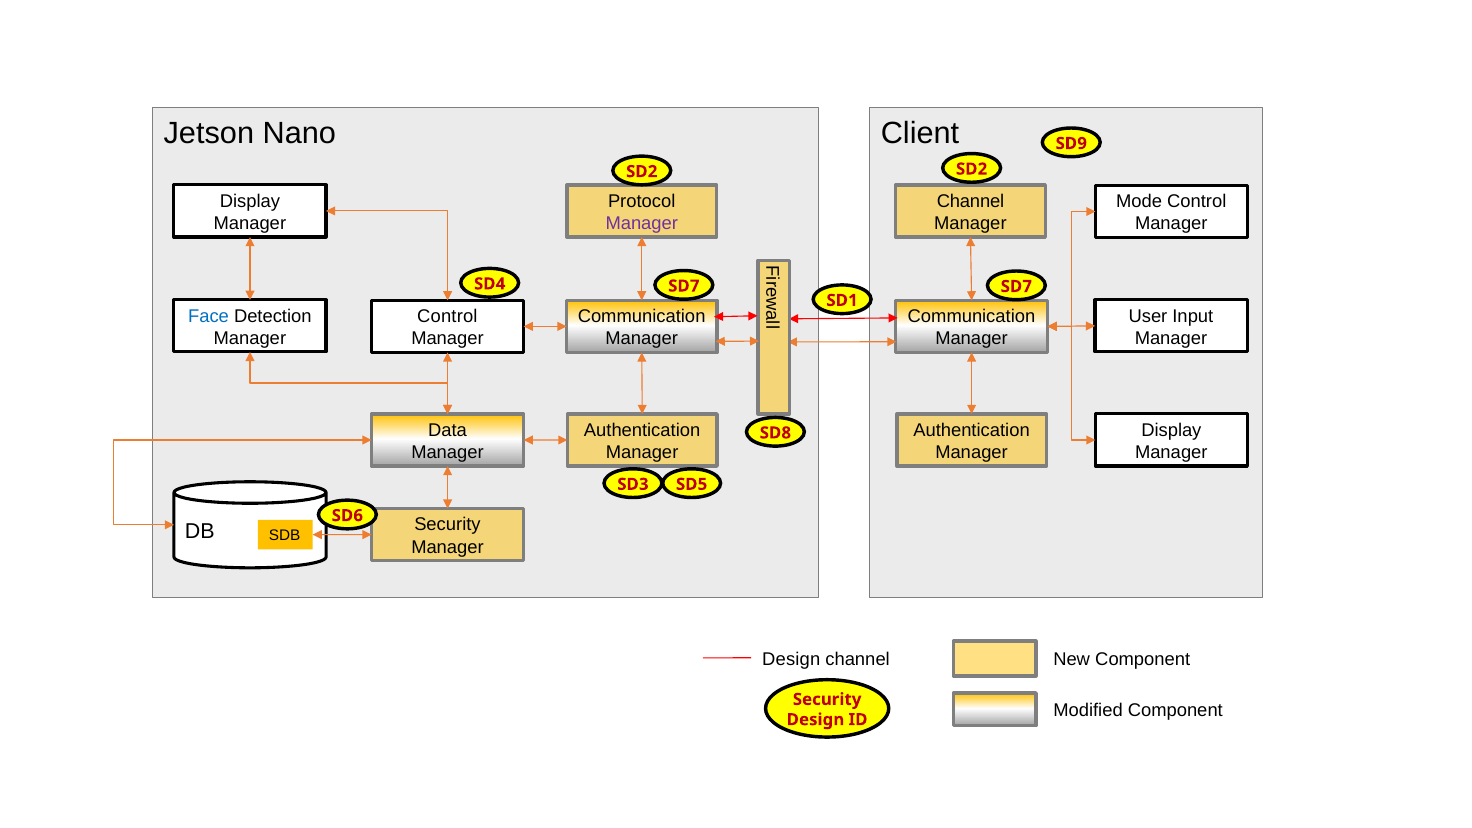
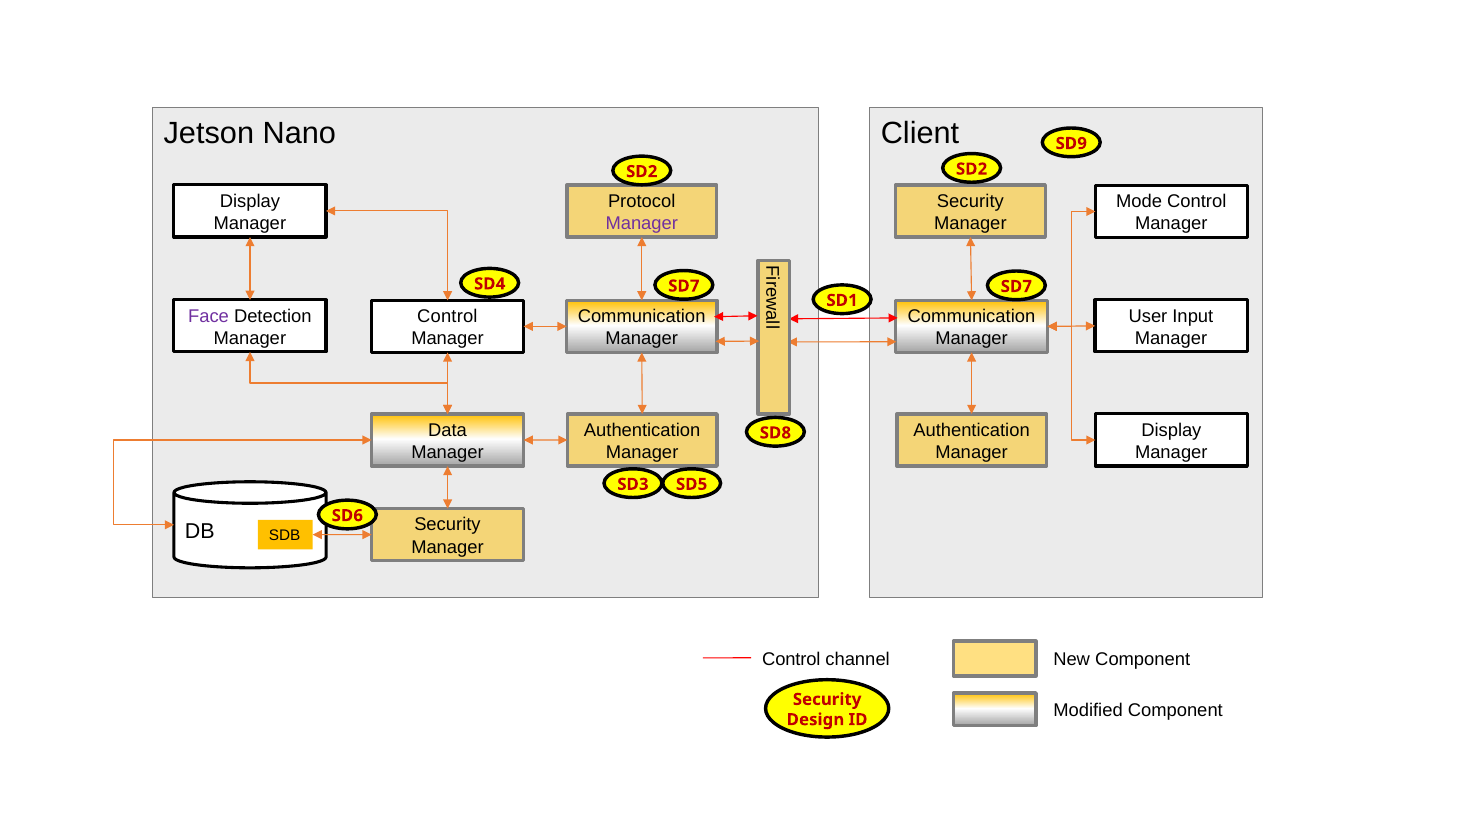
Channel: Channel -> Security (970, 201)
Face colour: blue -> purple (209, 316)
Design: Design -> Control (791, 659)
